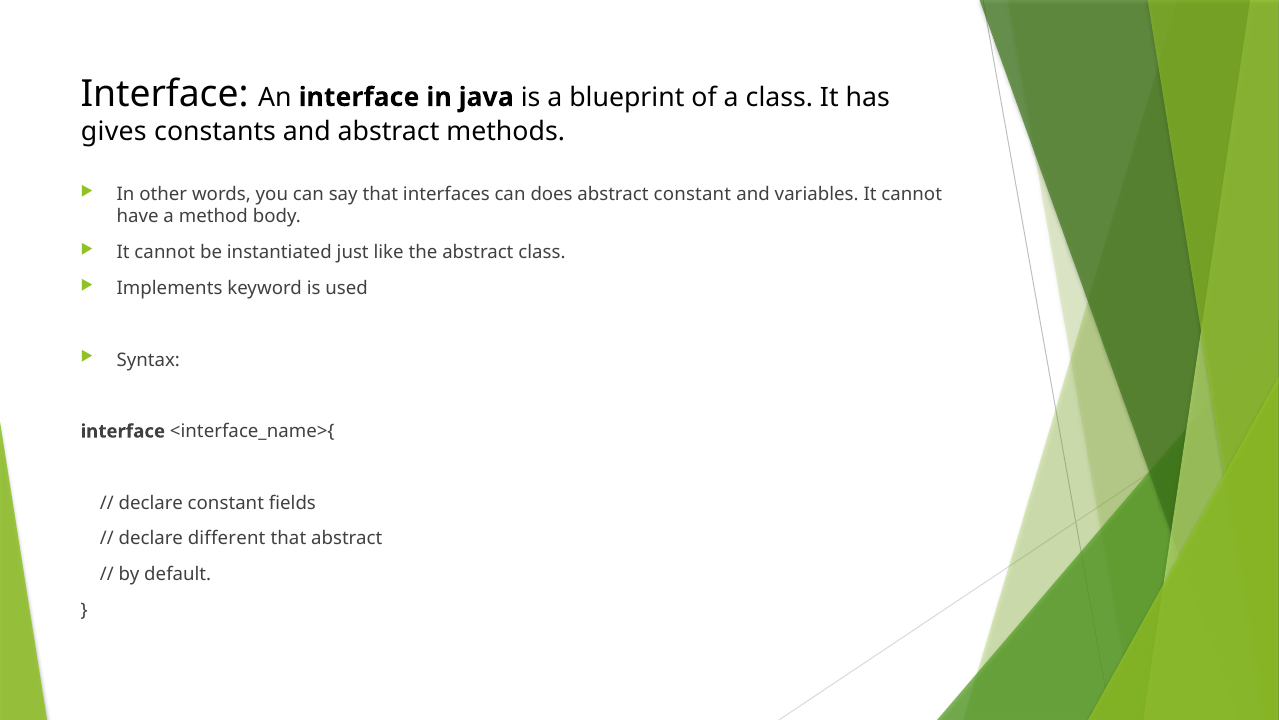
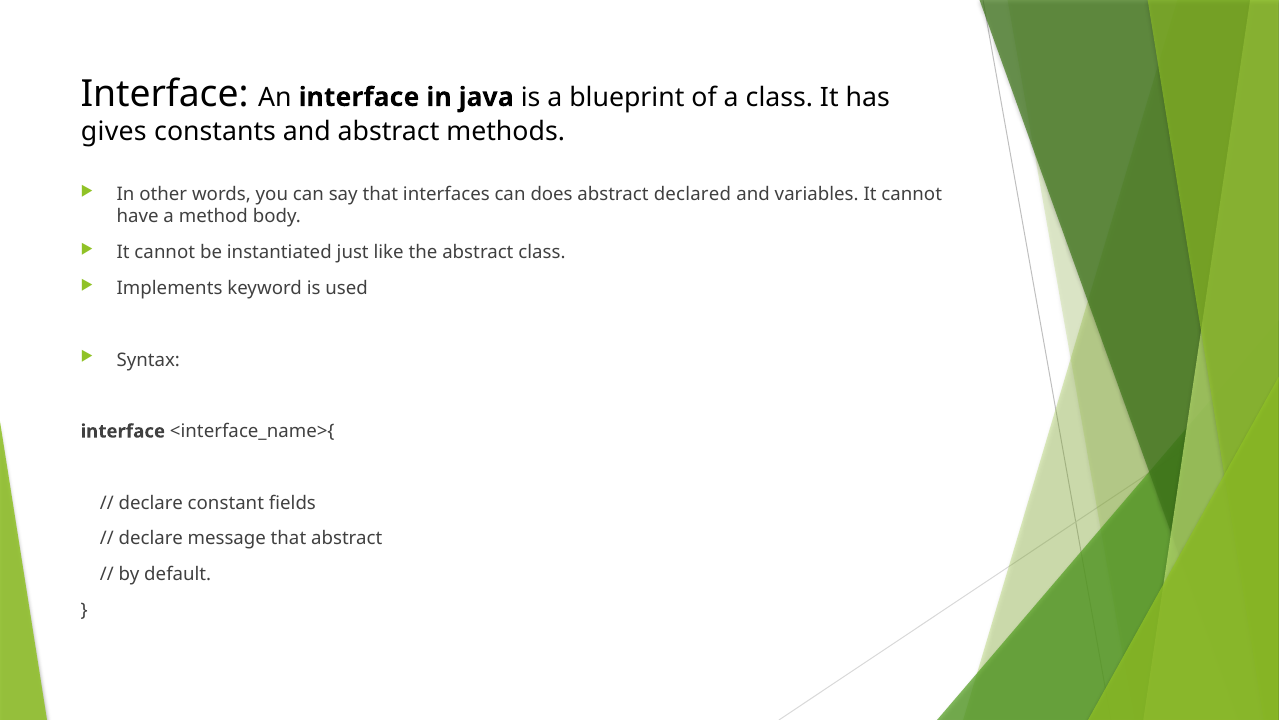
abstract constant: constant -> declared (692, 194)
different: different -> message (227, 538)
